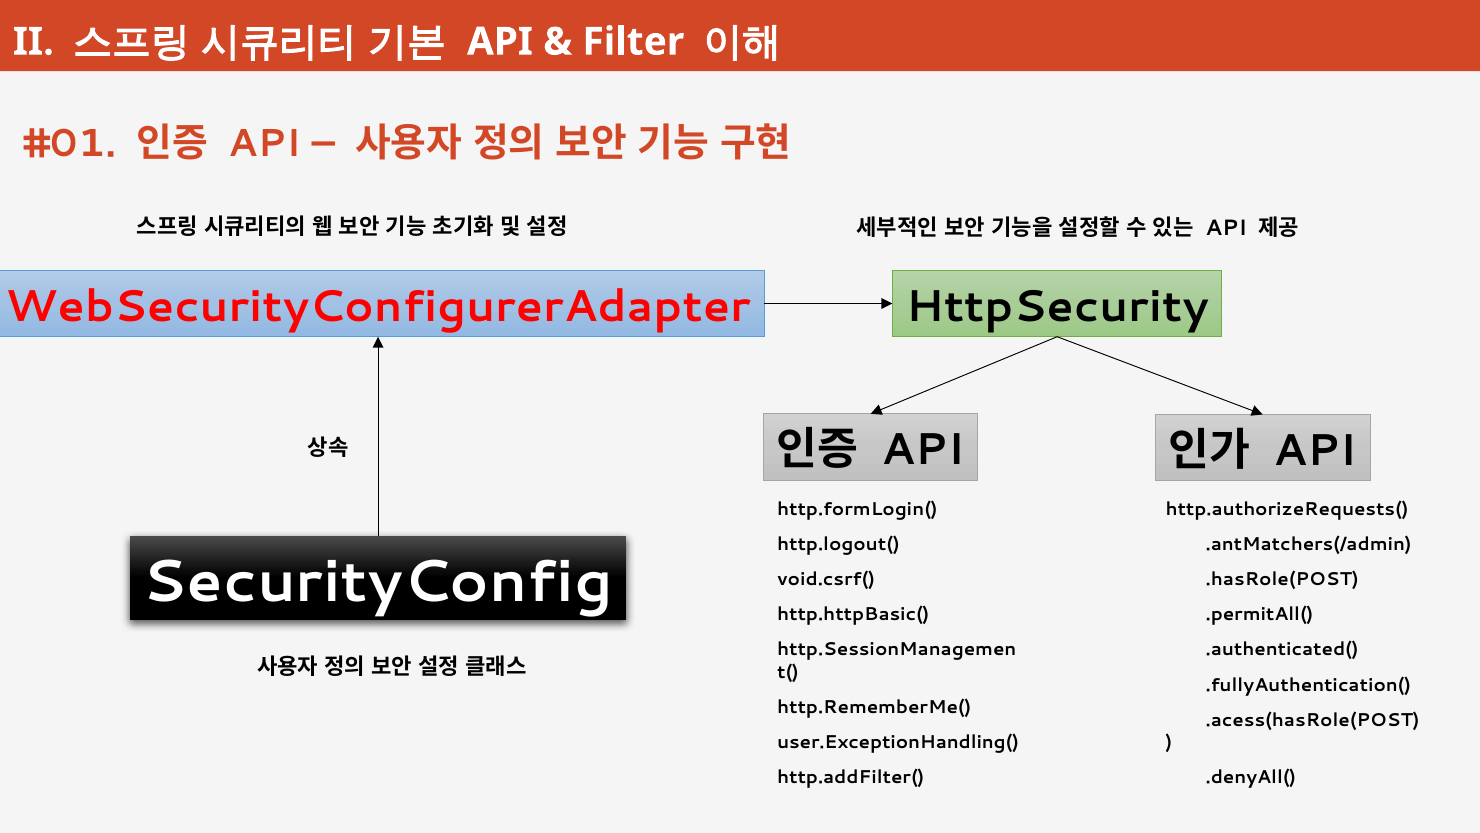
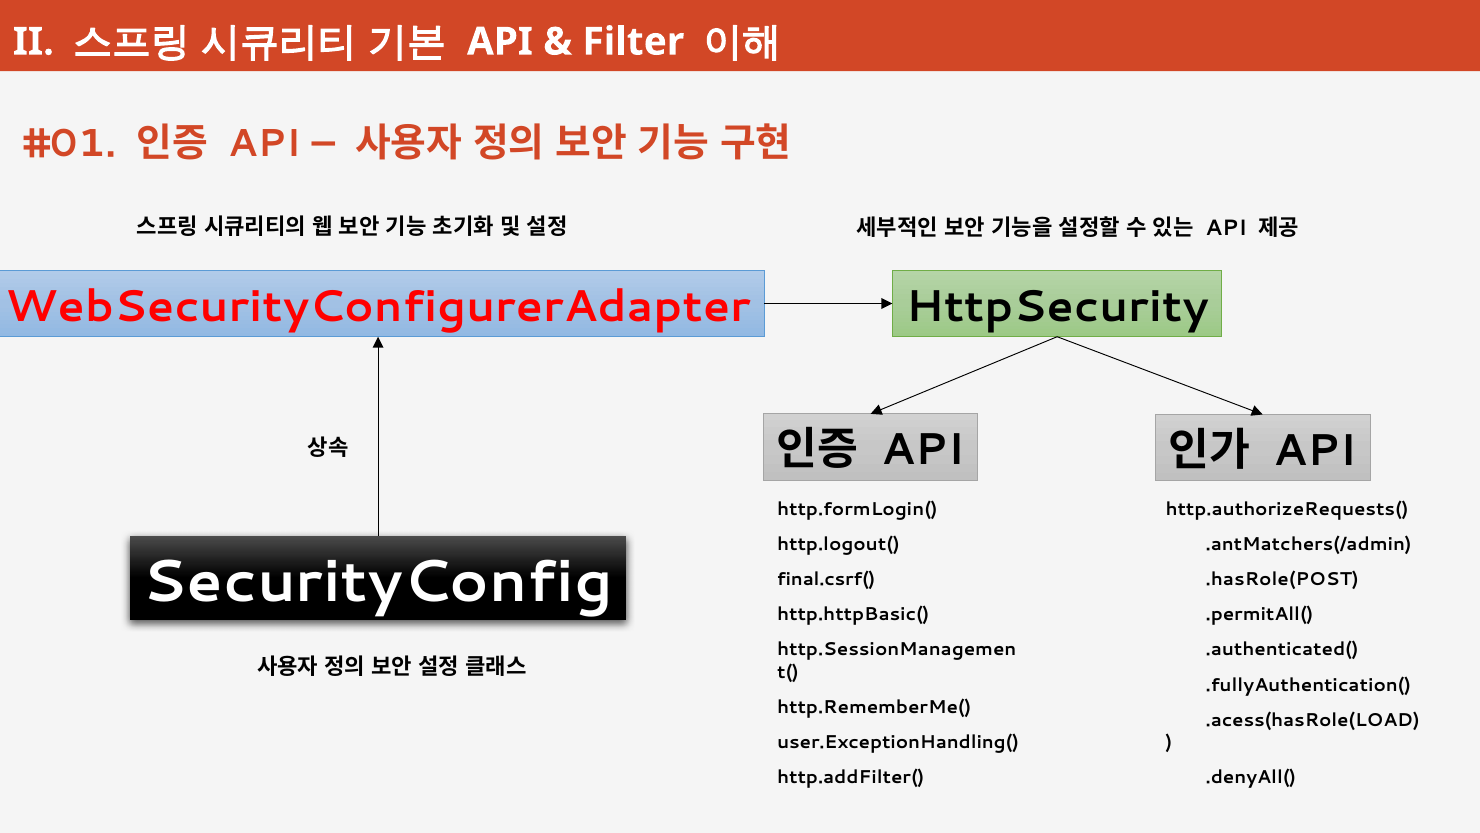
void.csrf(: void.csrf( -> final.csrf( (826, 579)
.acess(hasRole(POST: .acess(hasRole(POST -> .acess(hasRole(LOAD (1313, 720)
